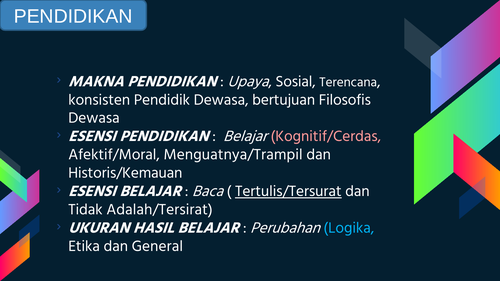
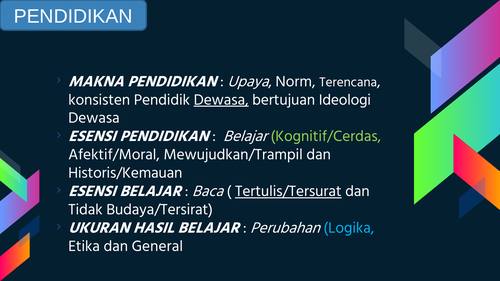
Sosial: Sosial -> Norm (295, 81)
Dewasa underline: none -> present (221, 100)
Filosofis: Filosofis -> Ideologi (345, 100)
Kognitif/Cerdas colour: pink -> light green (326, 136)
Menguatnya/Trampil: Menguatnya/Trampil -> Mewujudkan/Trampil (233, 155)
Adalah/Tersirat: Adalah/Tersirat -> Budaya/Tersirat (160, 210)
